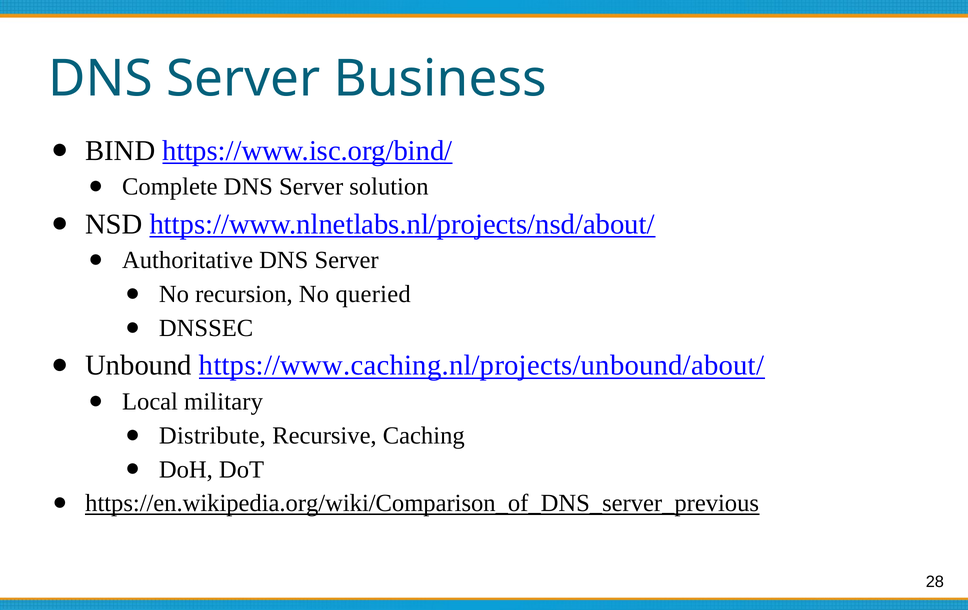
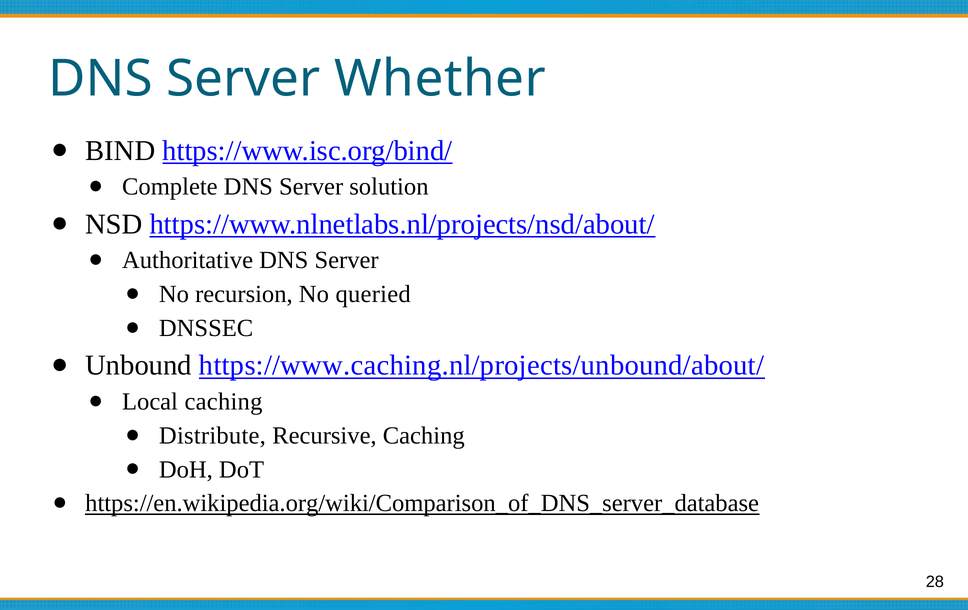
Business: Business -> Whether (440, 79)
Local military: military -> caching (224, 401)
https://en.wikipedia.org/wiki/Comparison_of_DNS_server_previous: https://en.wikipedia.org/wiki/Comparison_of_DNS_server_previous -> https://en.wikipedia.org/wiki/Comparison_of_DNS_server_database (422, 503)
